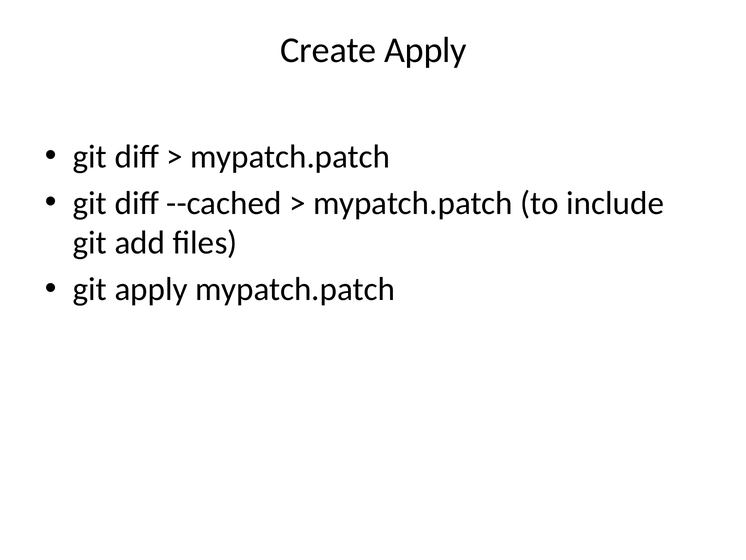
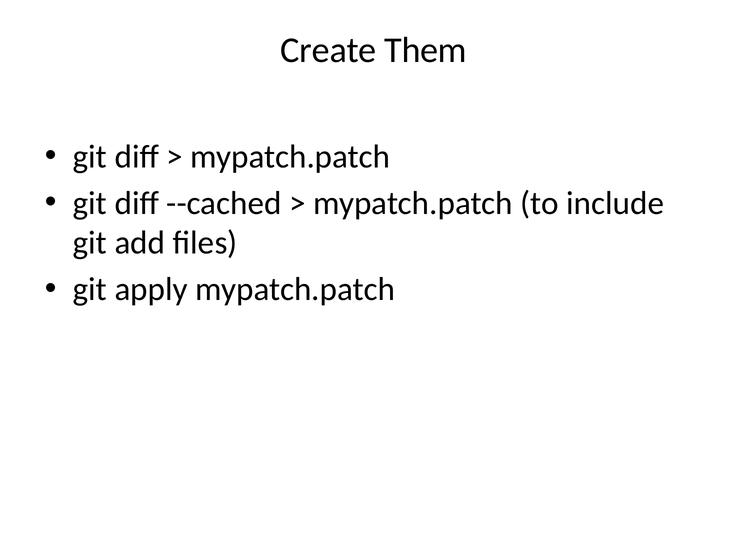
Create Apply: Apply -> Them (425, 50)
